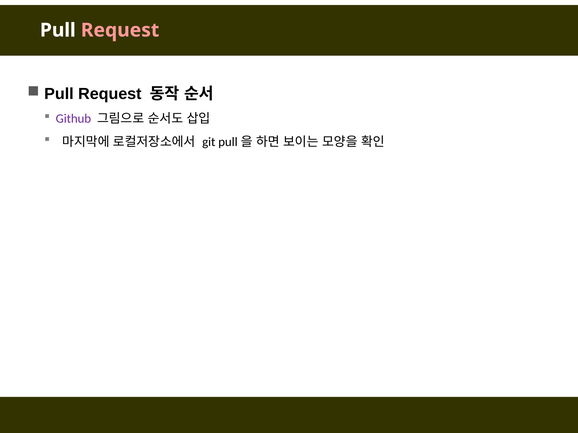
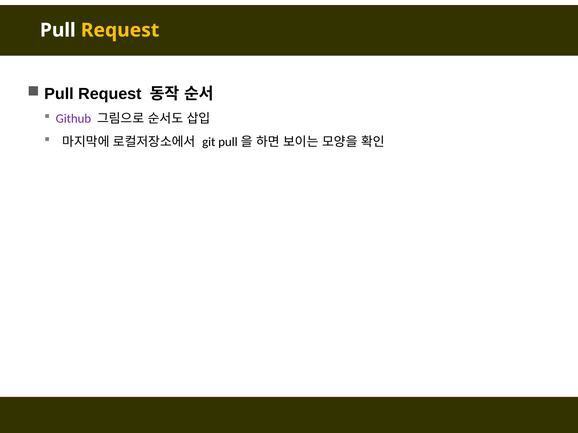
Request colour: pink -> yellow (120, 30)
